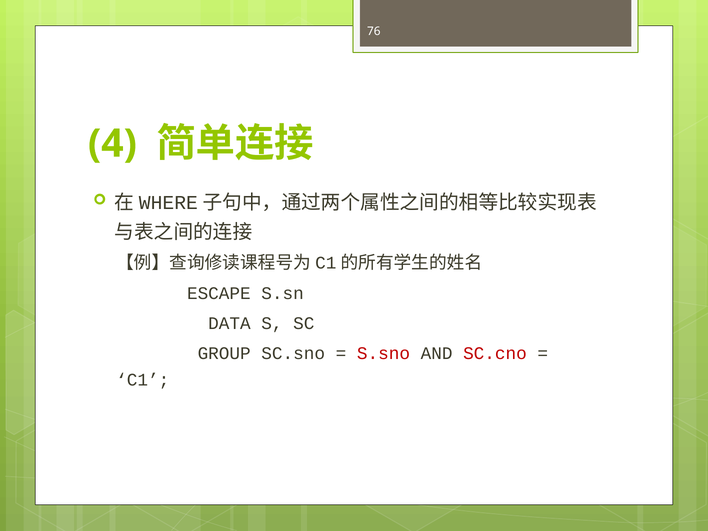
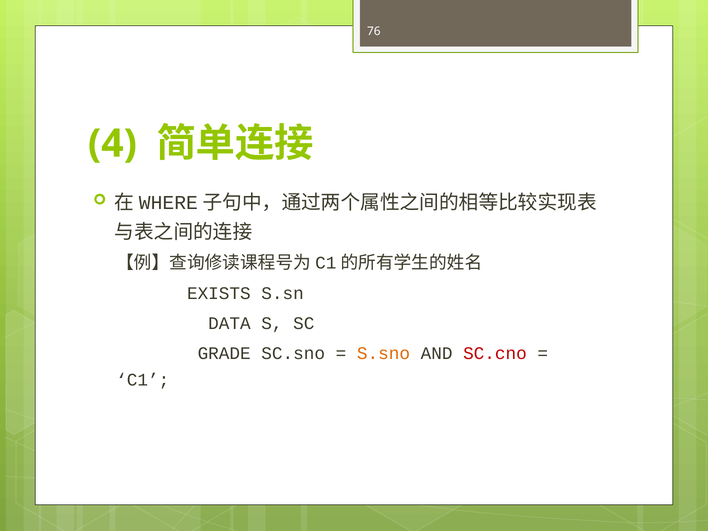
ESCAPE: ESCAPE -> EXISTS (219, 293)
GROUP: GROUP -> GRADE (224, 353)
S.sno colour: red -> orange (383, 353)
